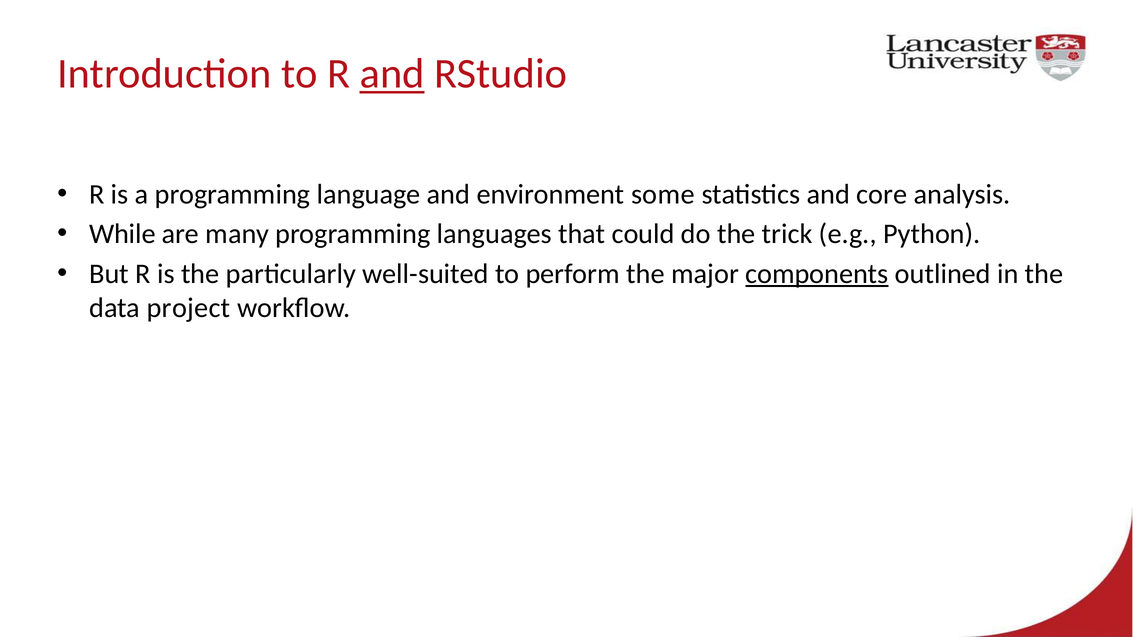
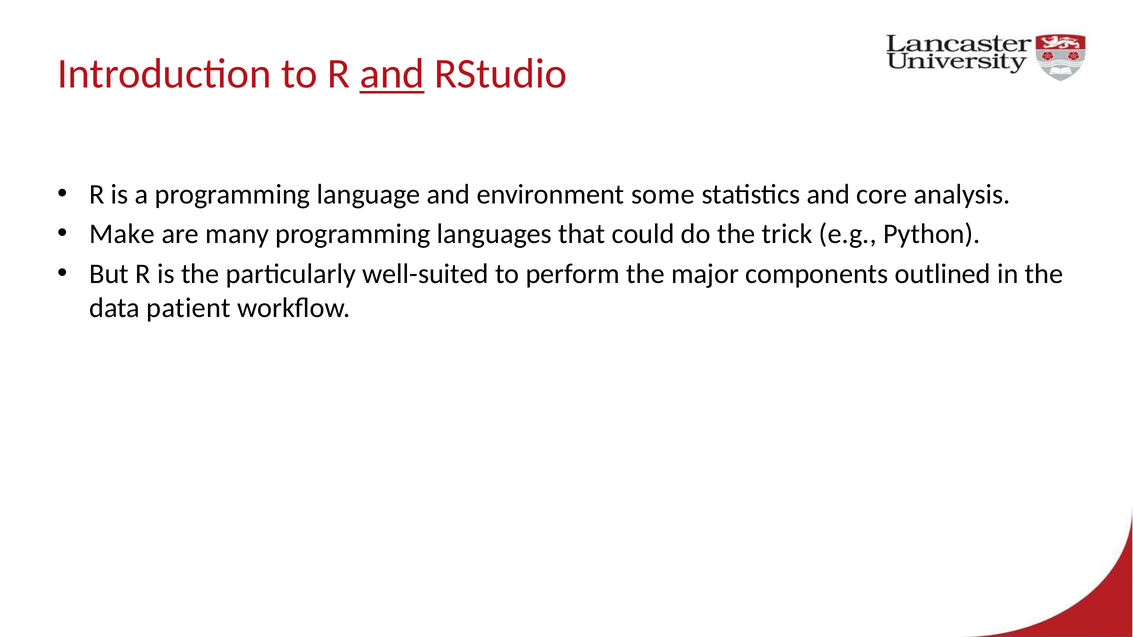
While: While -> Make (122, 234)
components underline: present -> none (817, 274)
project: project -> patient (189, 308)
